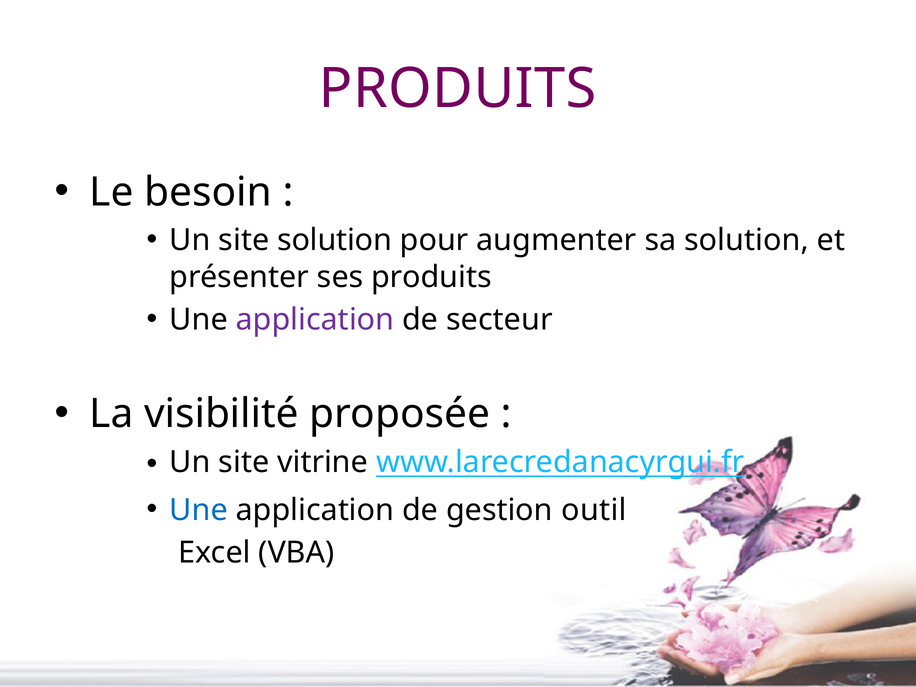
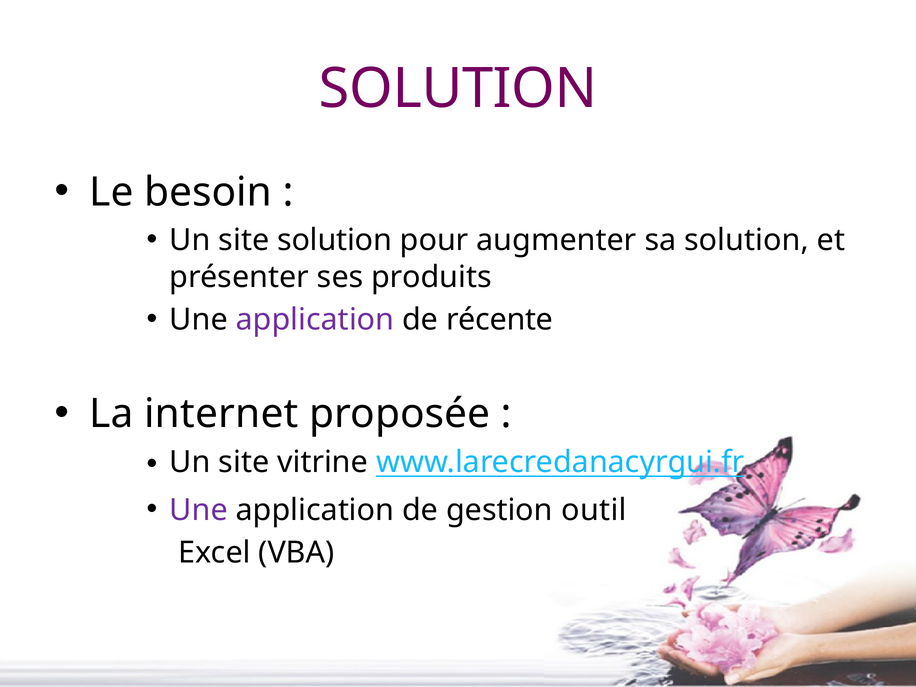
PRODUITS: PRODUITS -> SOLUTION (458, 89)
secteur: secteur -> récente (500, 320)
visibilité: visibilité -> internet (221, 414)
Une colour: blue -> purple (199, 510)
